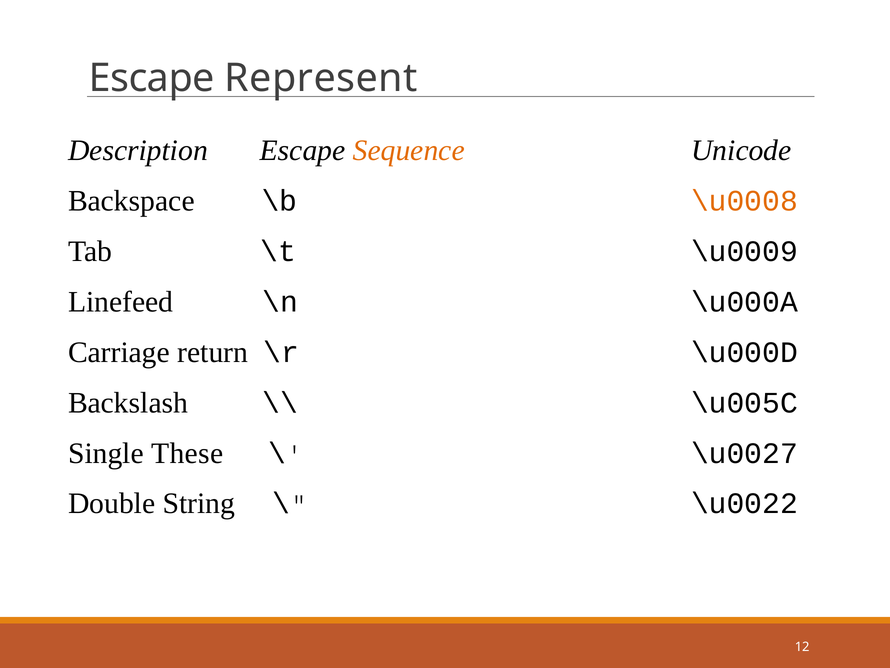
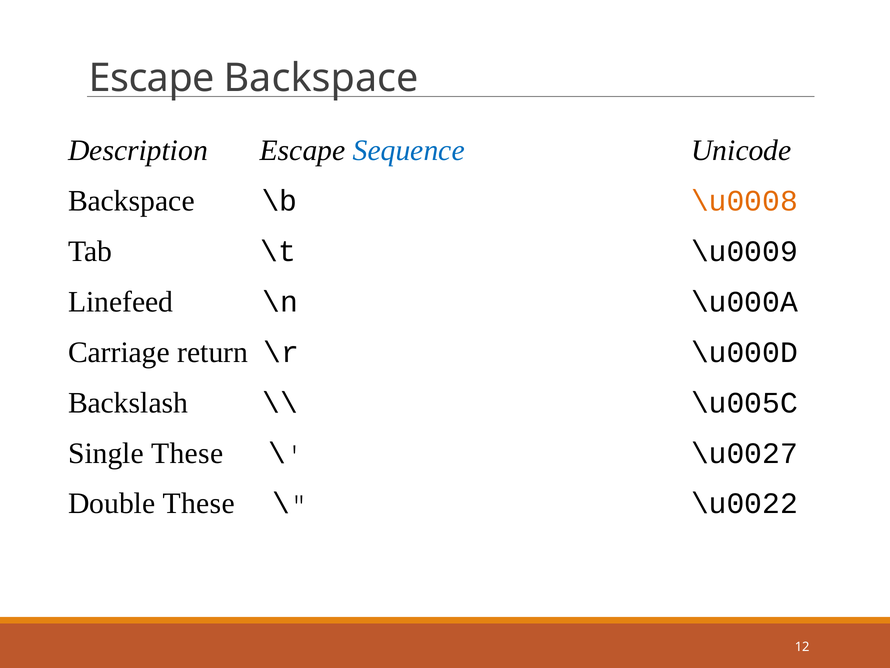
Escape Represent: Represent -> Backspace (321, 78)
Sequence colour: orange -> blue (409, 150)
Double String: String -> These (199, 503)
